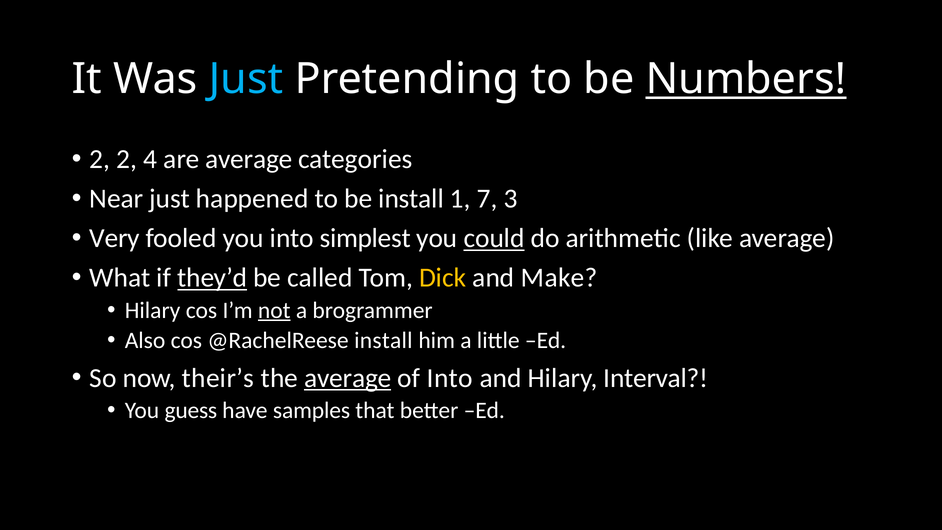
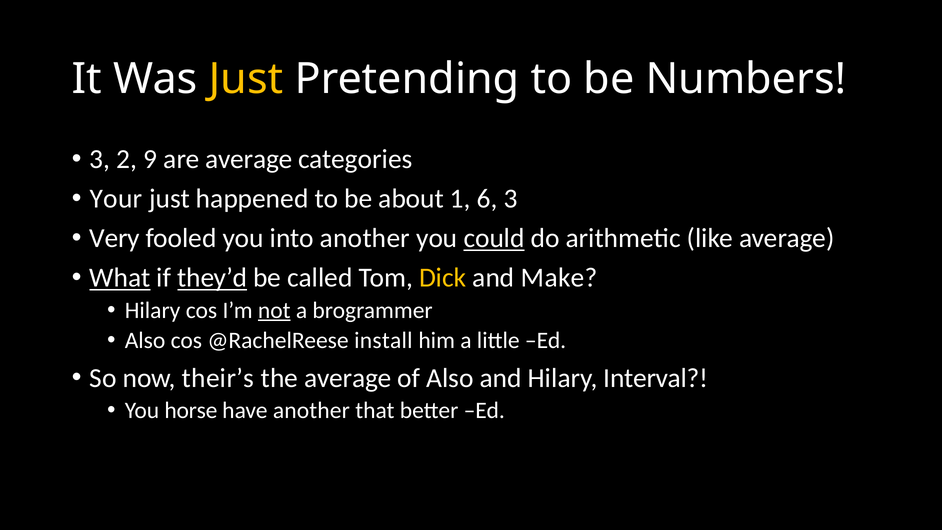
Just colour: light blue -> yellow (246, 79)
Numbers underline: present -> none (746, 79)
2: 2 -> 3 (100, 159)
4: 4 -> 9 (150, 159)
Near: Near -> Your (116, 199)
be install: install -> about (411, 199)
7: 7 -> 6 (487, 199)
into simplest: simplest -> another (365, 238)
What underline: none -> present (120, 278)
average underline: present -> none (348, 378)
of Into: Into -> Also (450, 378)
guess: guess -> horse (191, 410)
have samples: samples -> another (311, 410)
